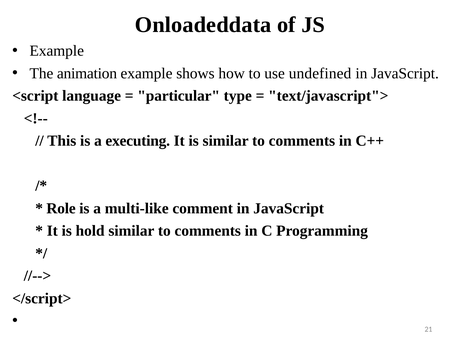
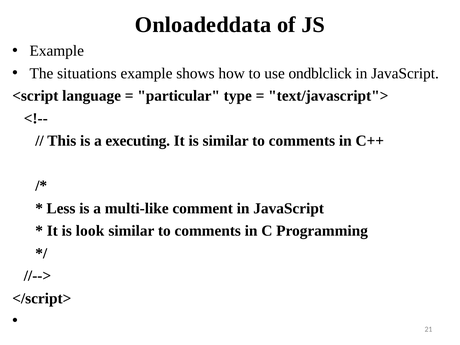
animation: animation -> situations (87, 73)
undefined: undefined -> ondblclick (320, 73)
Role: Role -> Less (61, 208)
hold: hold -> look (90, 231)
